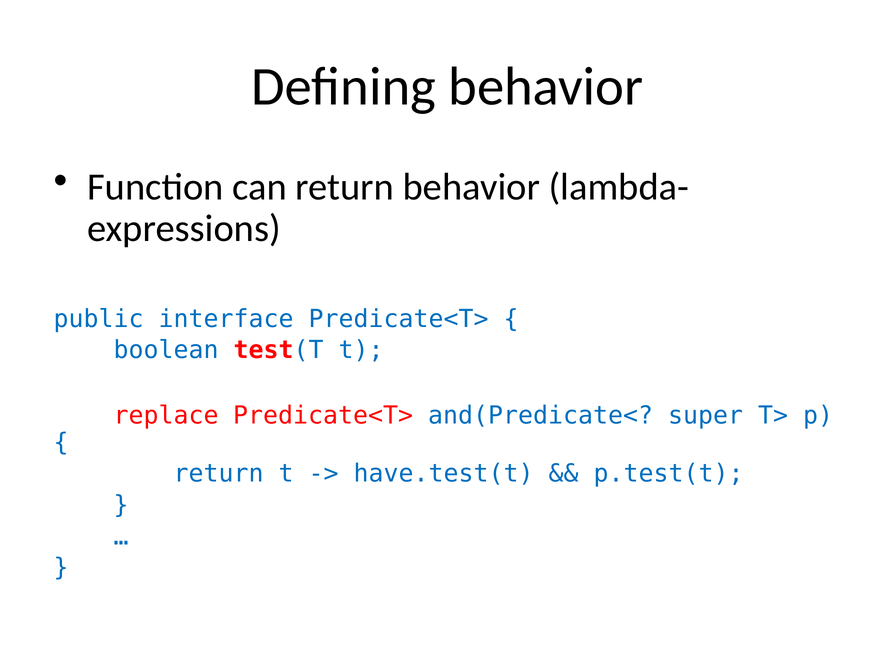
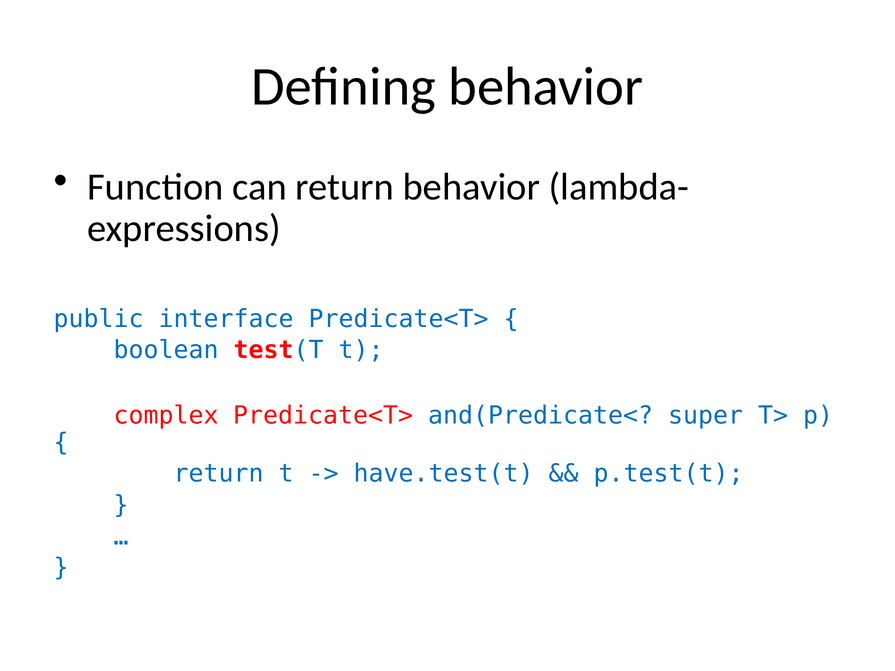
replace: replace -> complex (166, 416)
